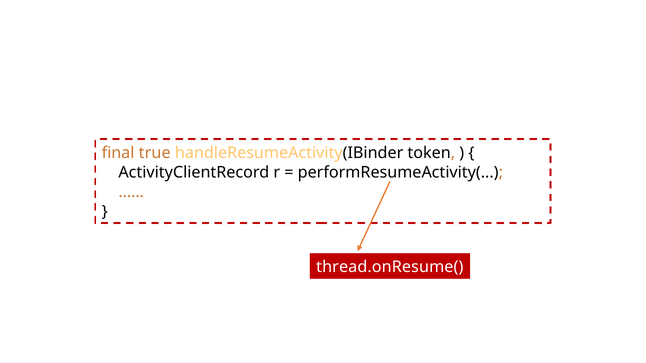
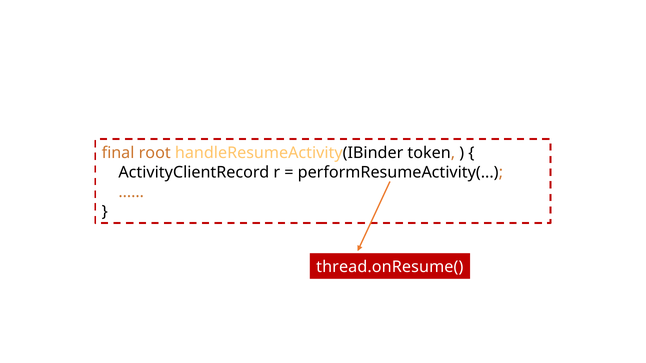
true: true -> root (155, 153)
